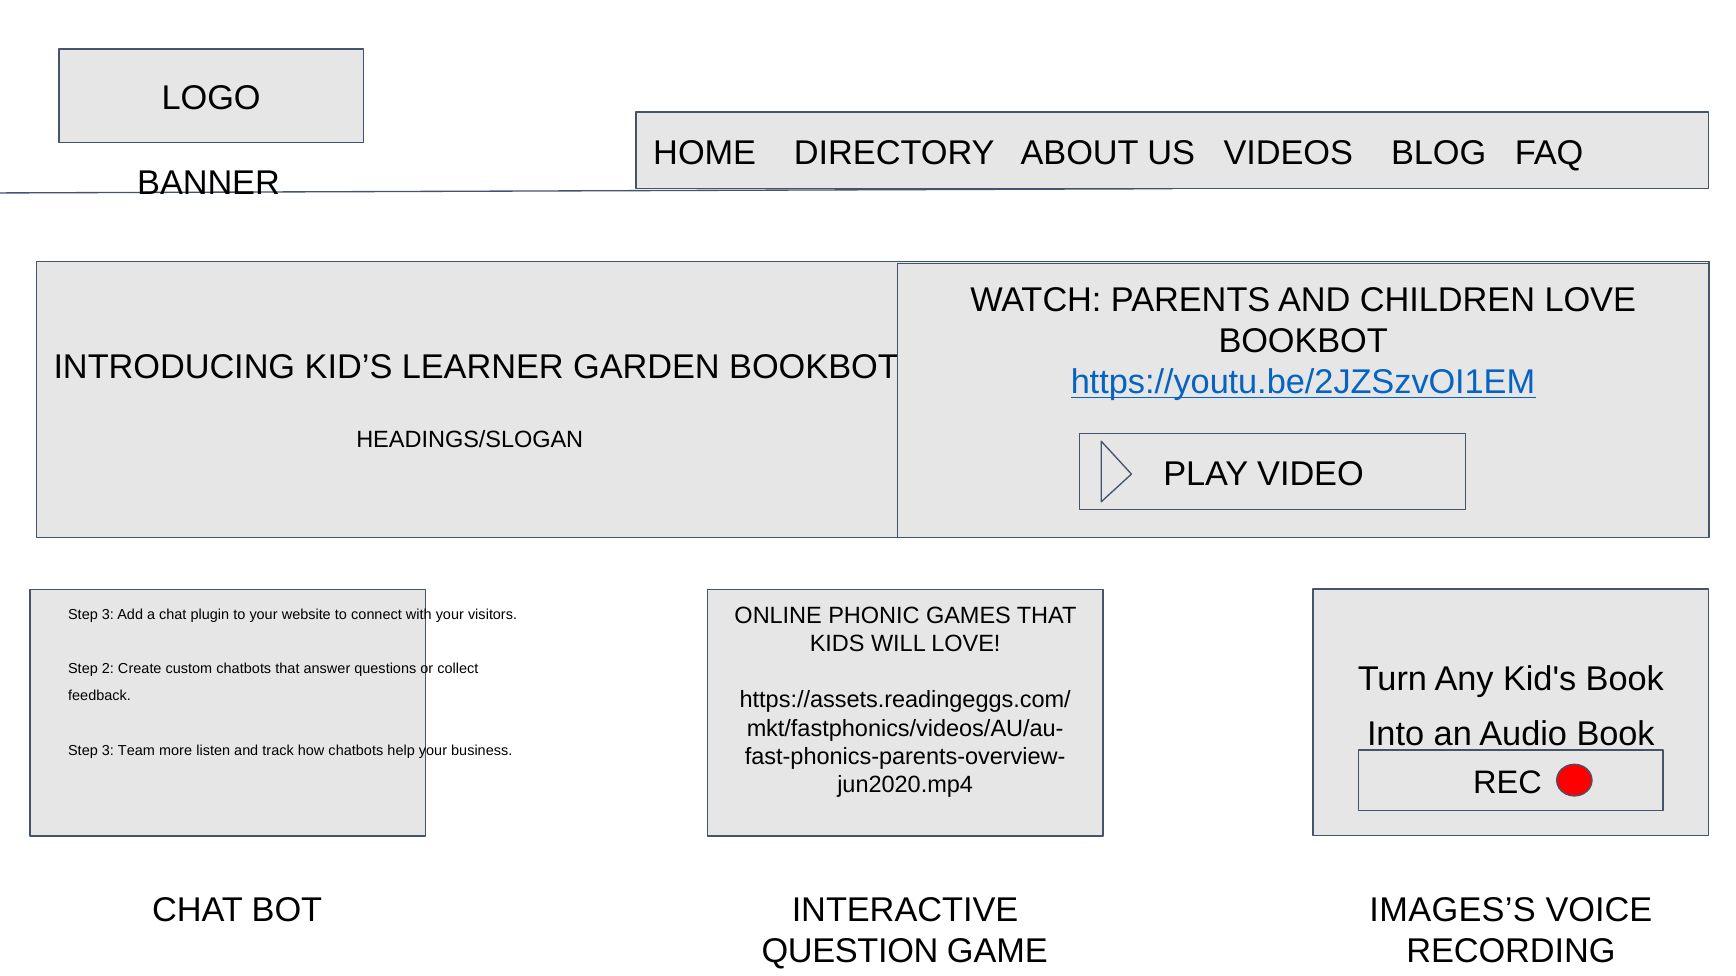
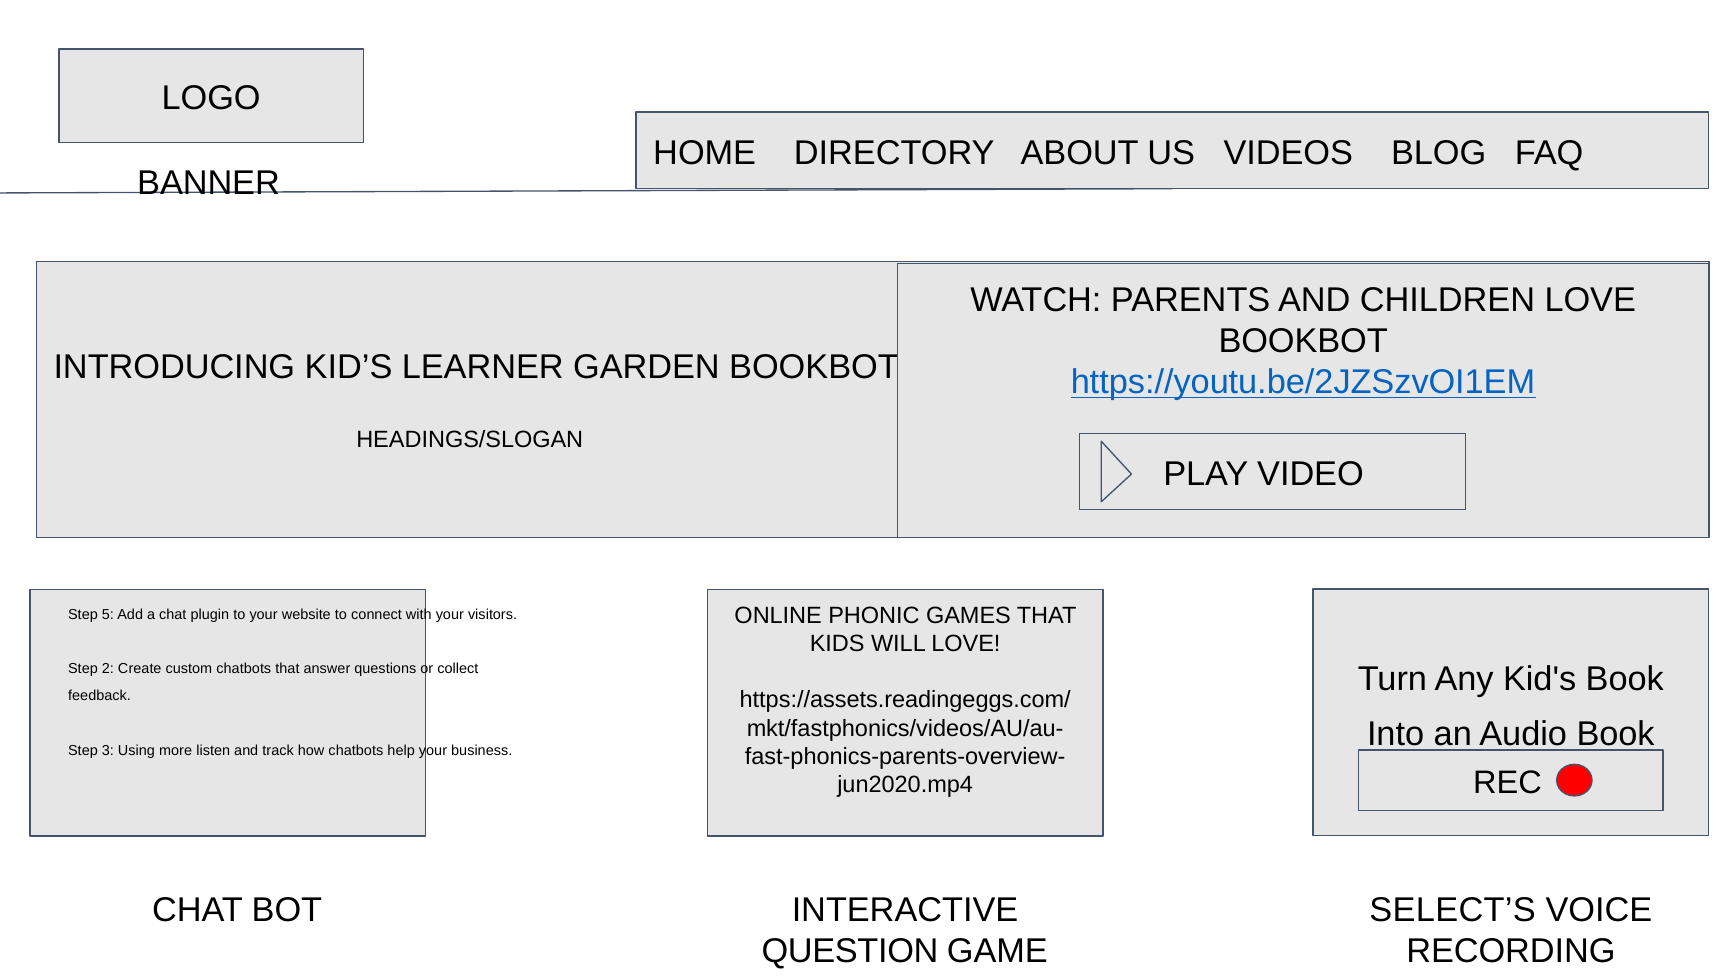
3: 3 -> 5 (108, 615)
Team: Team -> Using (136, 751)
IMAGES’S: IMAGES’S -> SELECT’S (1453, 910)
